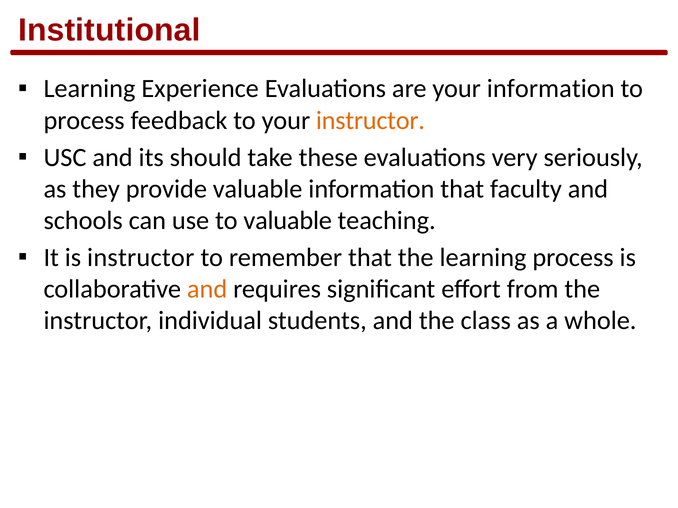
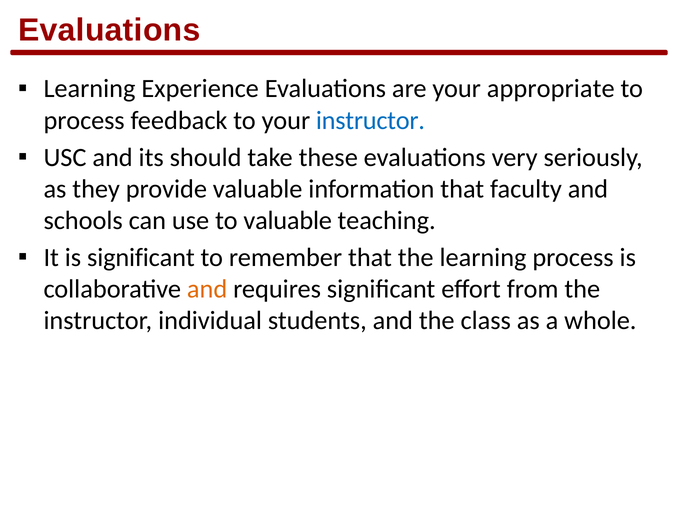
Institutional: Institutional -> Evaluations (109, 30)
your information: information -> appropriate (551, 89)
instructor colour: orange -> blue (370, 121)
is instructor: instructor -> significant (141, 258)
